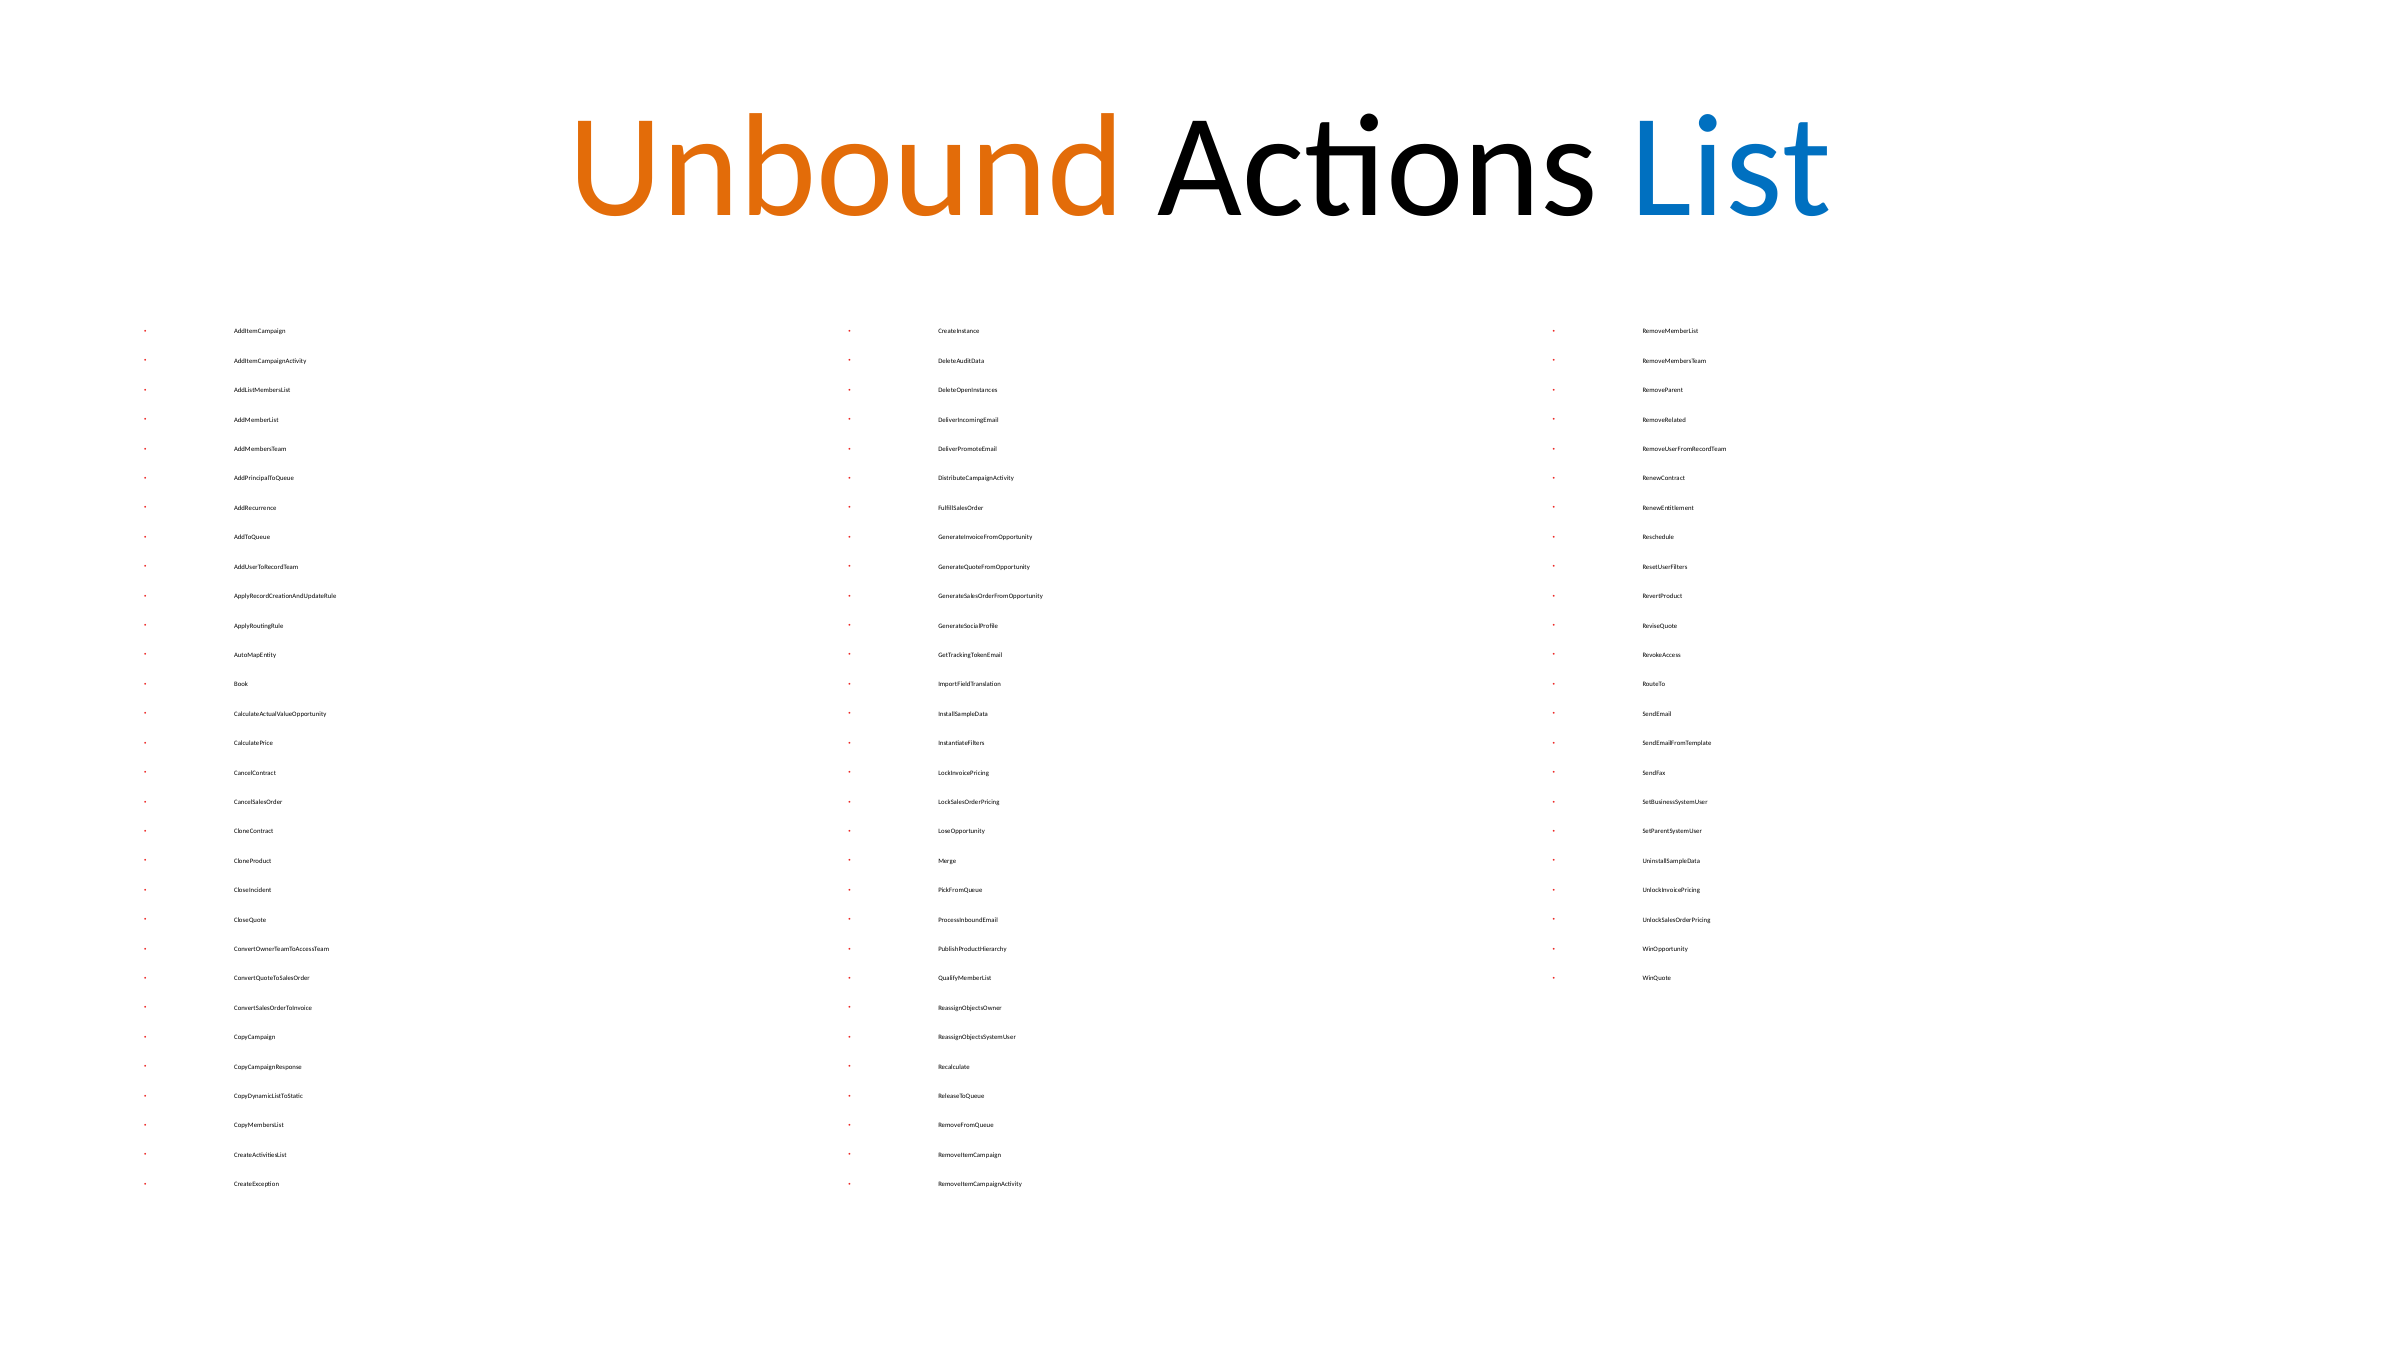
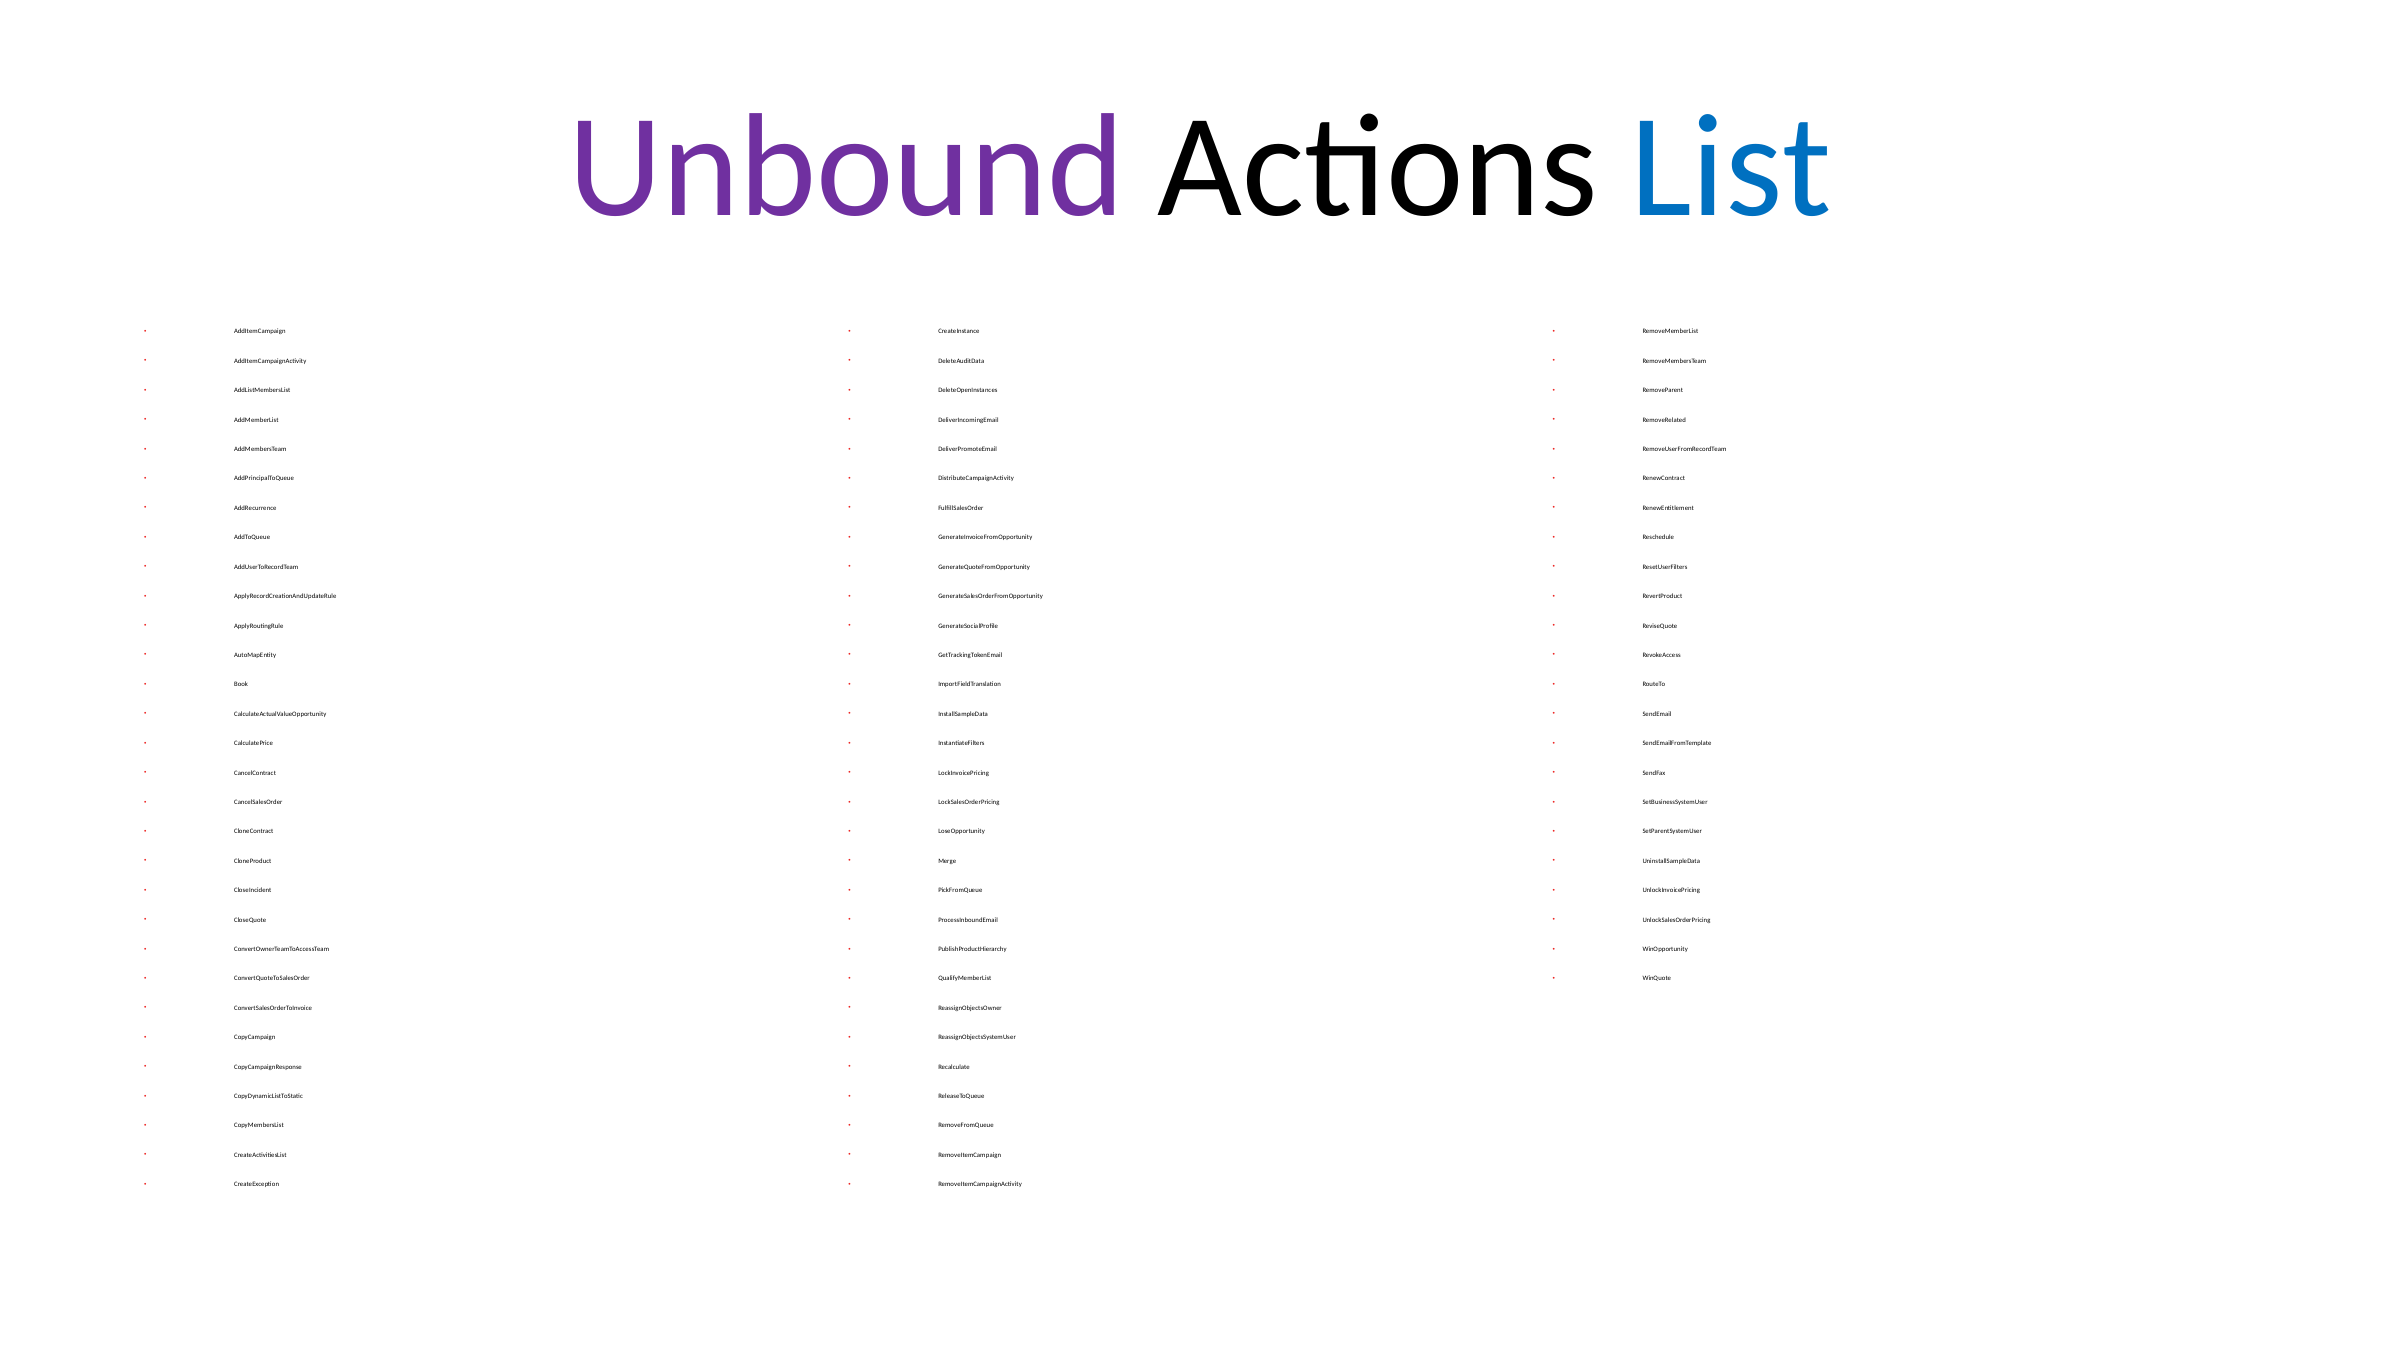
Unbound colour: orange -> purple (846, 167)
